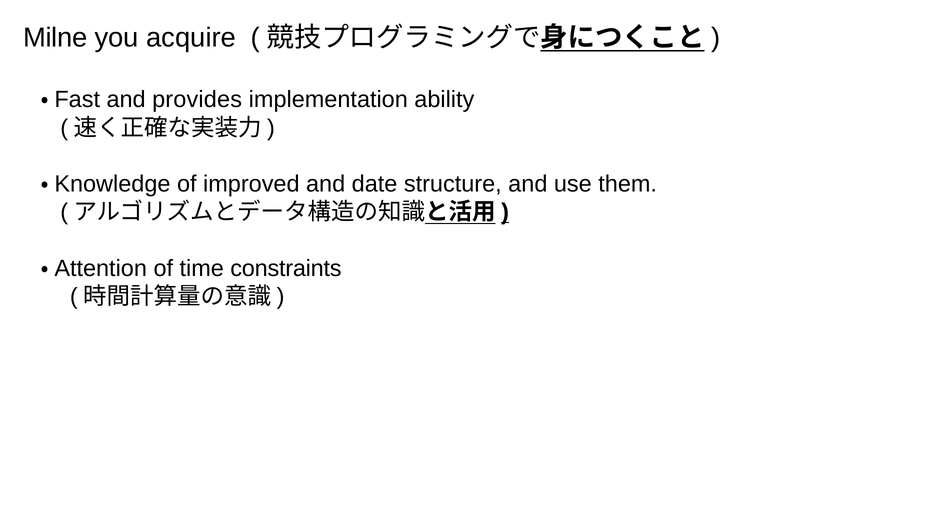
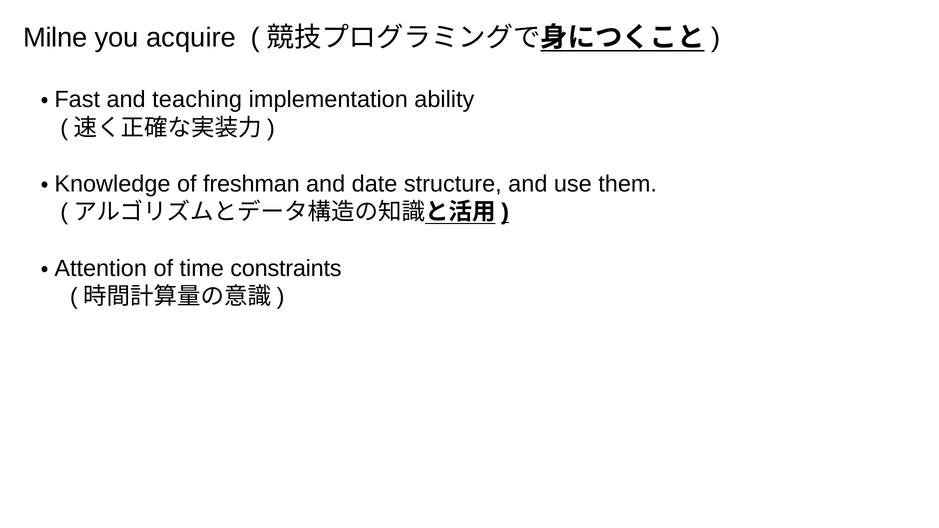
provides: provides -> teaching (197, 100)
improved: improved -> freshman (251, 184)
